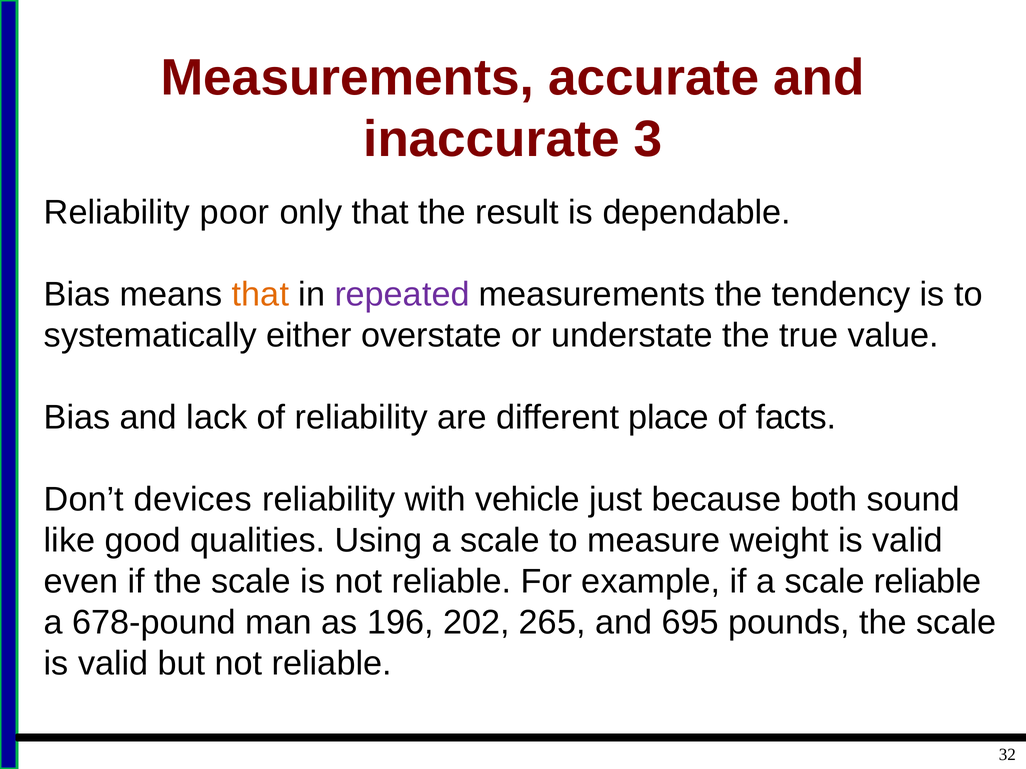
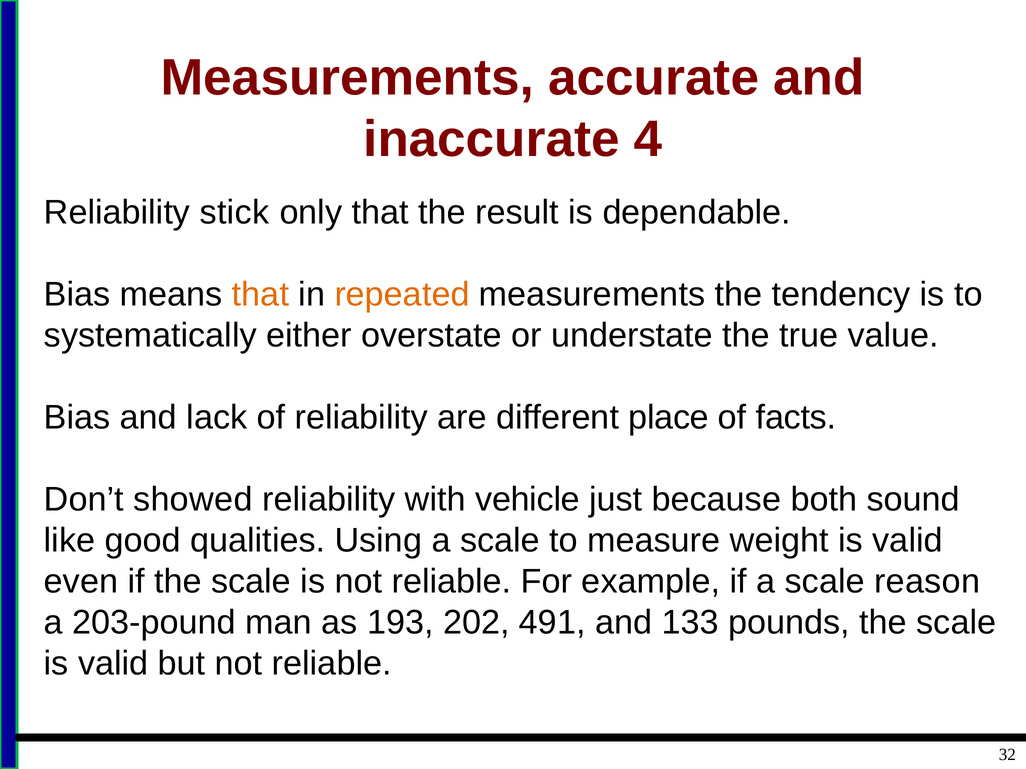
3: 3 -> 4 (648, 140)
poor: poor -> stick (235, 213)
repeated colour: purple -> orange (402, 295)
devices: devices -> showed (193, 500)
scale reliable: reliable -> reason (927, 582)
678-pound: 678-pound -> 203-pound (154, 623)
196: 196 -> 193 (400, 623)
265: 265 -> 491 (552, 623)
695: 695 -> 133 (690, 623)
